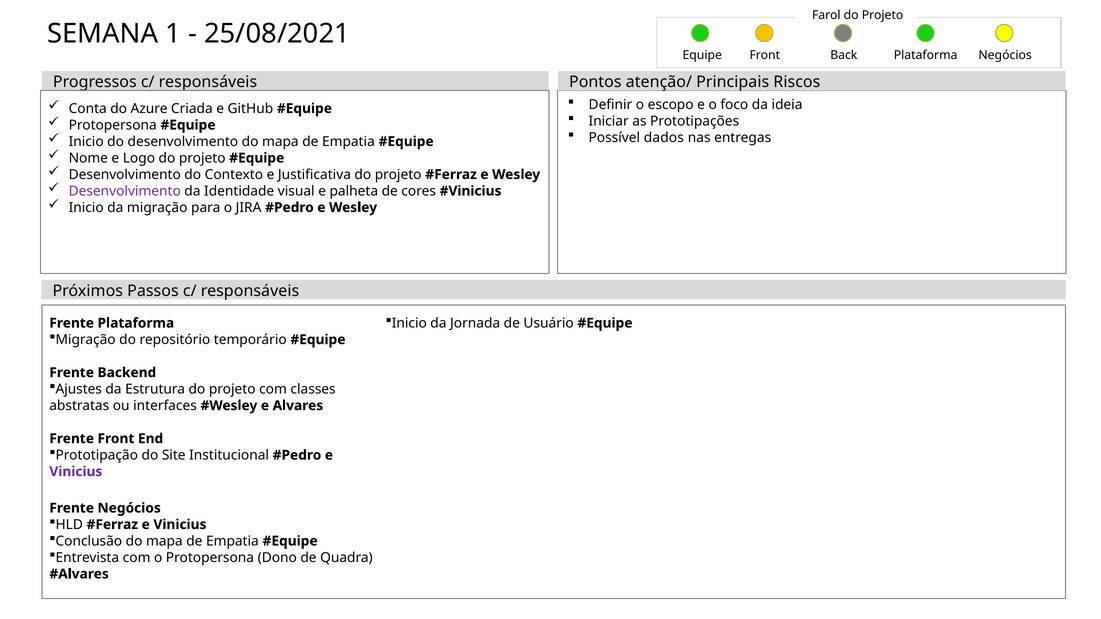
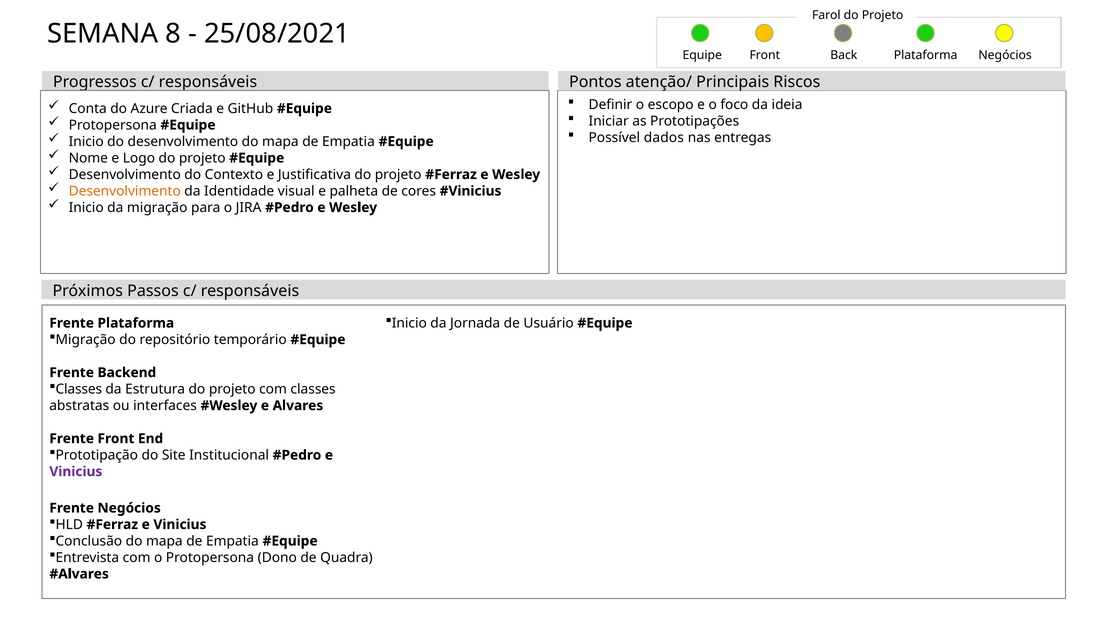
1: 1 -> 8 (173, 34)
Desenvolvimento colour: purple -> orange (125, 191)
Ajustes: Ajustes -> Classes (79, 389)
